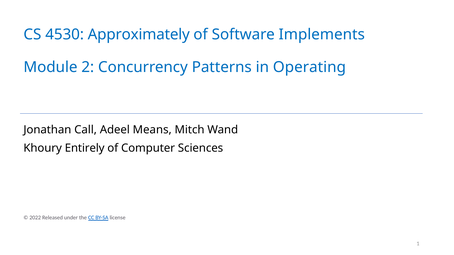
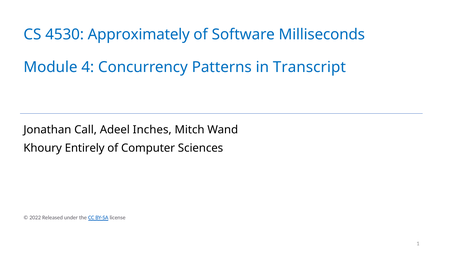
Implements: Implements -> Milliseconds (322, 35)
2: 2 -> 4 (88, 67)
Operating: Operating -> Transcript (309, 67)
Means: Means -> Inches (152, 130)
